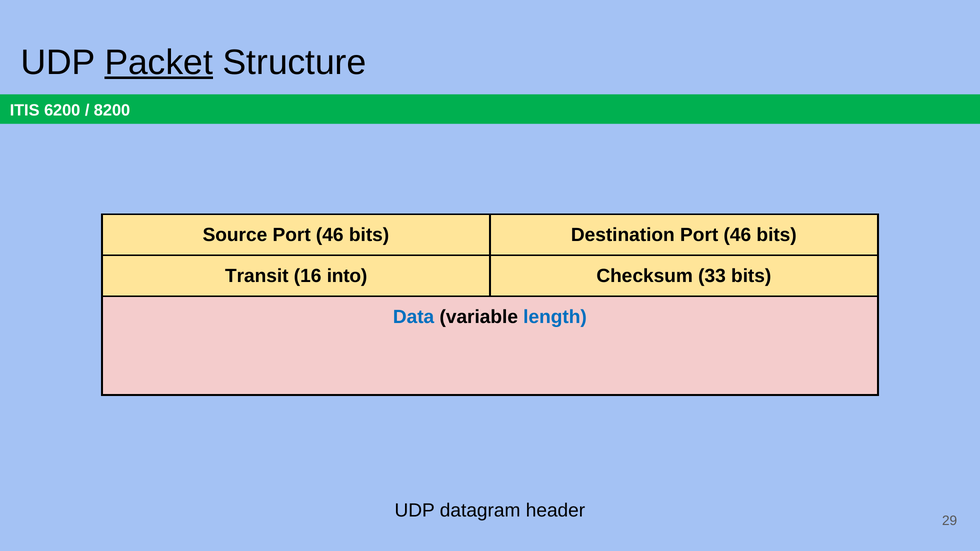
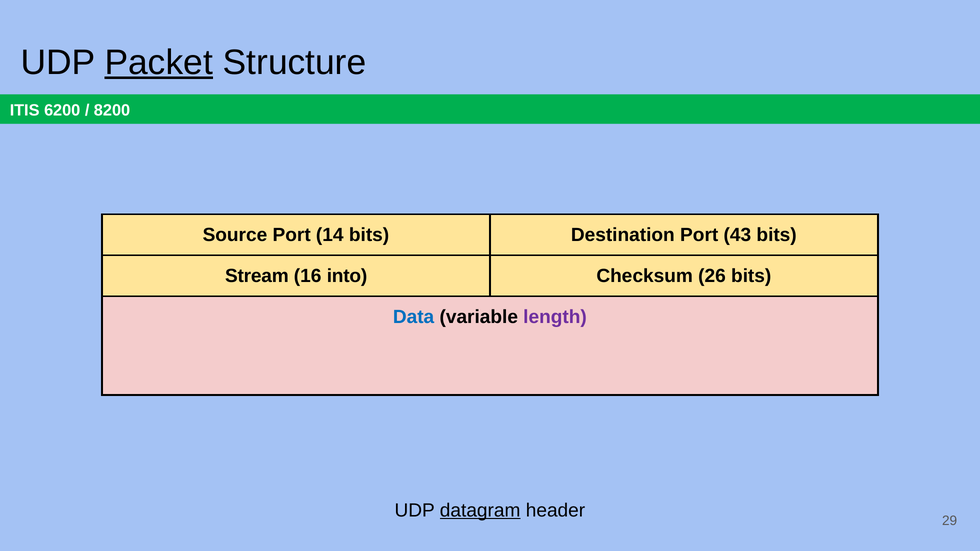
Source Port 46: 46 -> 14 (330, 235)
Destination Port 46: 46 -> 43 (737, 235)
Transit: Transit -> Stream (257, 276)
33: 33 -> 26 (712, 276)
length colour: blue -> purple (555, 317)
datagram underline: none -> present (480, 511)
